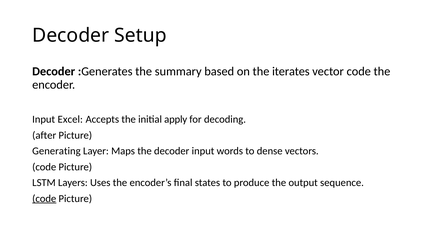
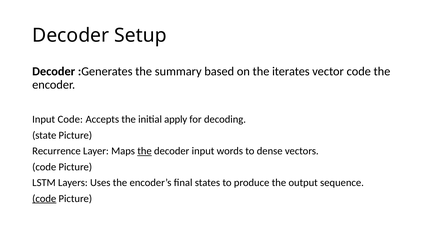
Input Excel: Excel -> Code (70, 119)
after: after -> state (44, 135)
Generating: Generating -> Recurrence (56, 151)
the underline: none -> present (145, 151)
